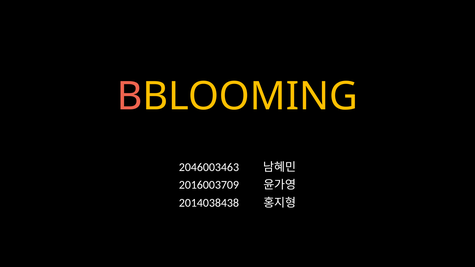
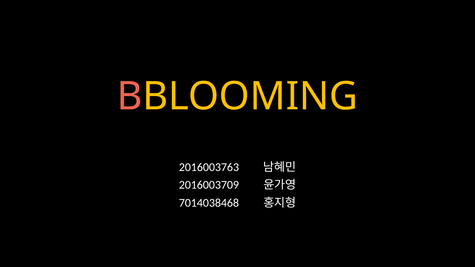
2046003463: 2046003463 -> 2016003763 (209, 167)
2014038438: 2014038438 -> 7014038468 (209, 203)
